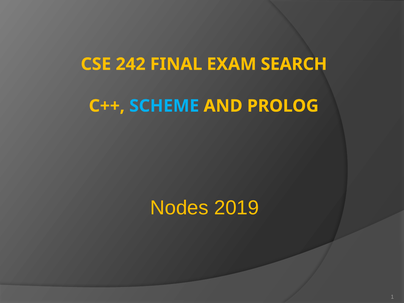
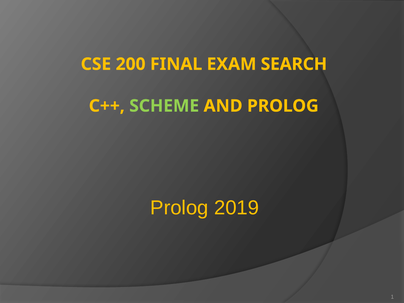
242: 242 -> 200 (131, 64)
SCHEME colour: light blue -> light green (164, 106)
Nodes: Nodes -> Prolog (179, 208)
